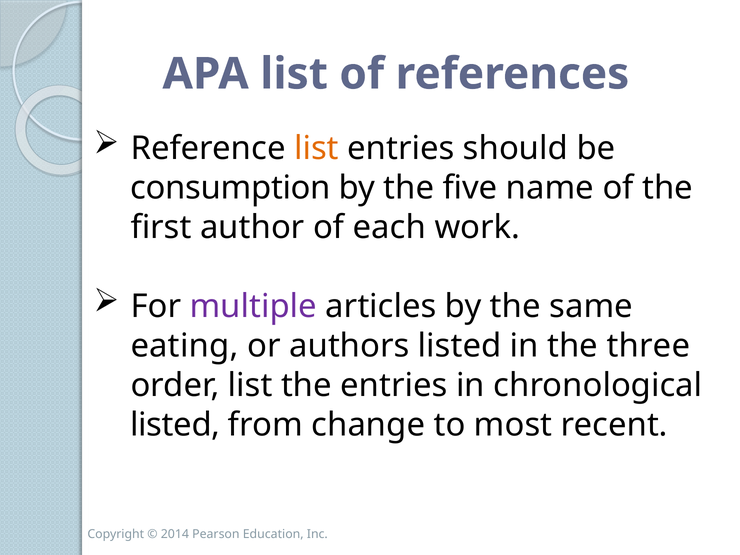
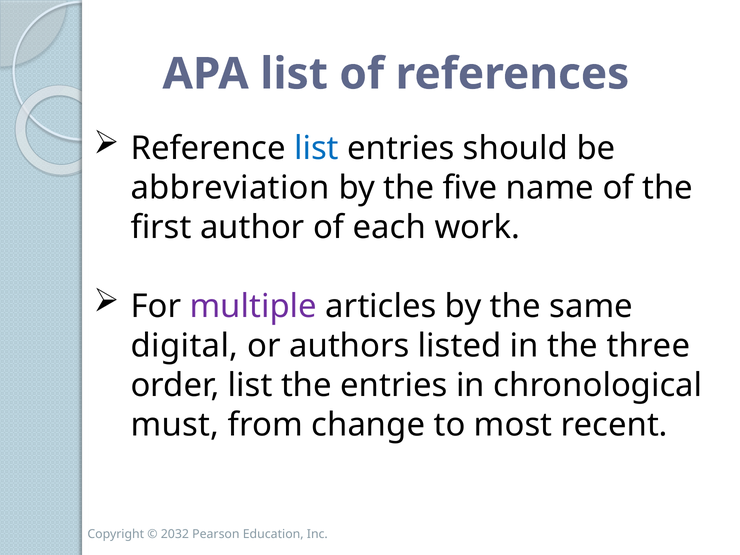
list colour: orange -> blue (316, 148)
consumption: consumption -> abbreviation (230, 188)
eating: eating -> digital (184, 346)
listed: listed -> must (175, 425)
2014: 2014 -> 2032 (175, 534)
